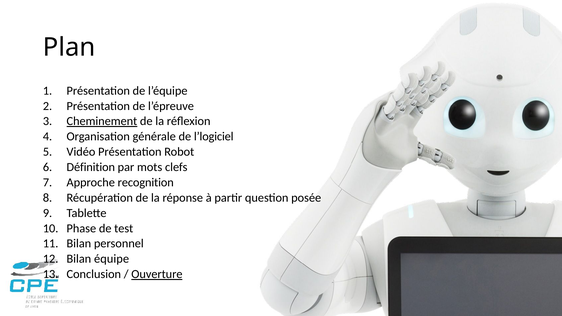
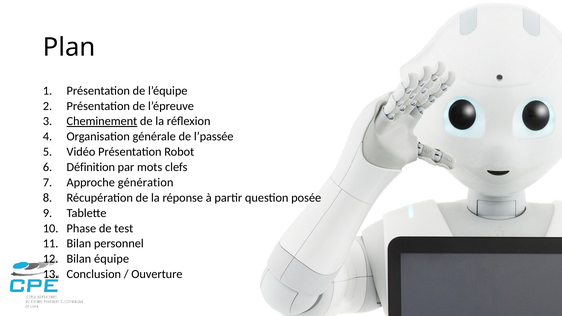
l’logiciel: l’logiciel -> l’passée (214, 137)
recognition: recognition -> génération (146, 182)
Ouverture underline: present -> none (157, 274)
